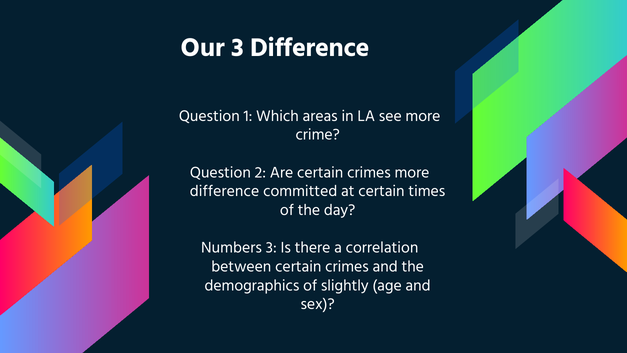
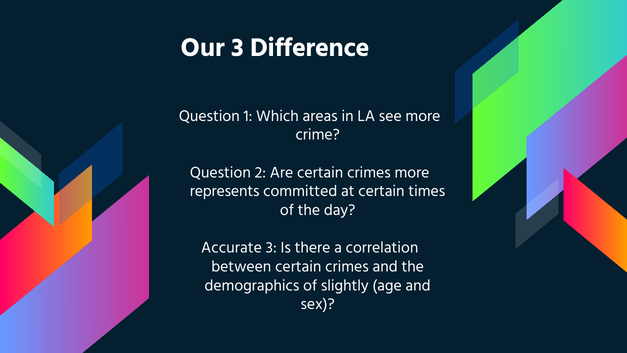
difference: difference -> represents (225, 191)
Numbers: Numbers -> Accurate (231, 247)
